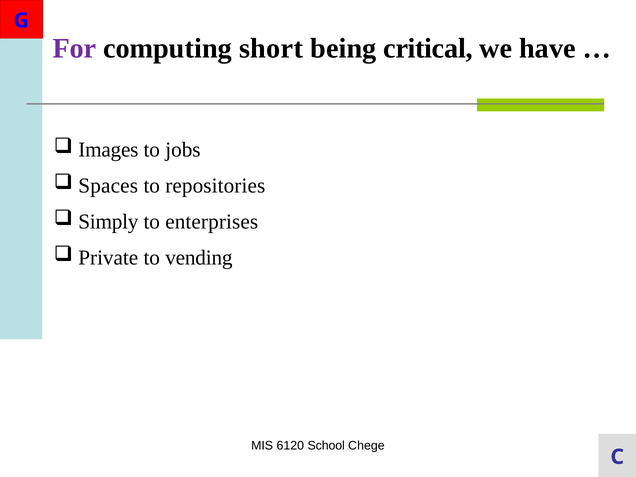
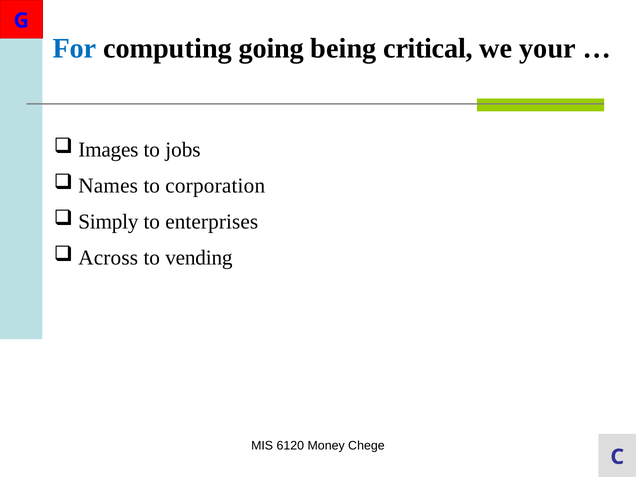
For colour: purple -> blue (74, 49)
short: short -> going (271, 49)
have: have -> your (547, 49)
Spaces: Spaces -> Names (108, 186)
repositories: repositories -> corporation (215, 186)
Private: Private -> Across (108, 258)
School: School -> Money (326, 446)
